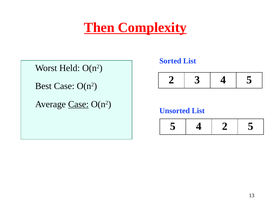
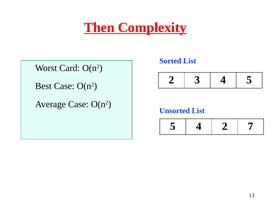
Held: Held -> Card (70, 68)
Case underline: present -> none (78, 104)
2 5: 5 -> 7 (251, 126)
